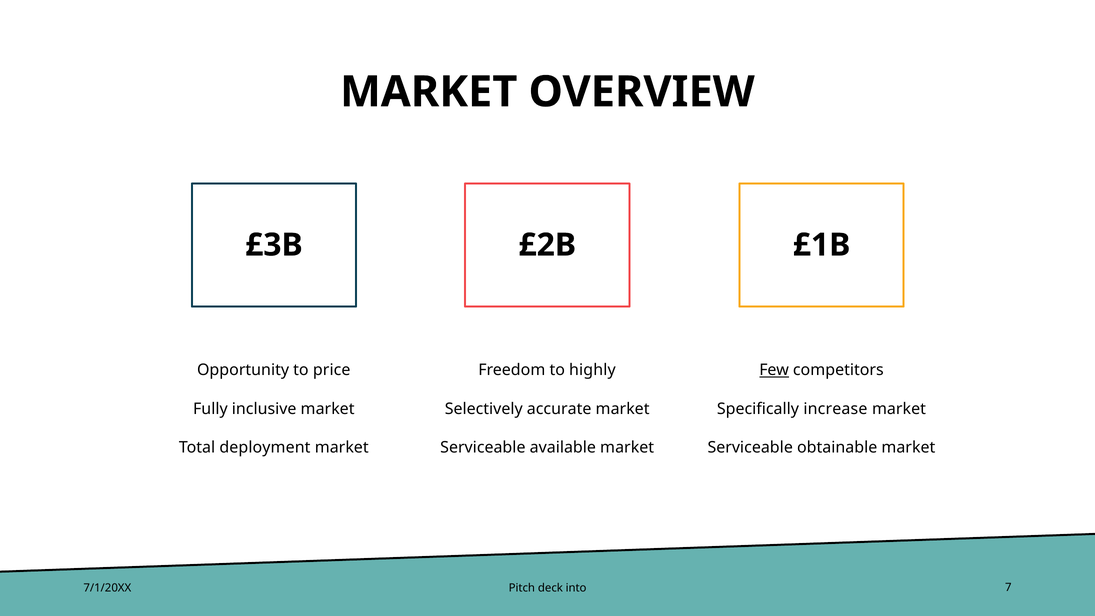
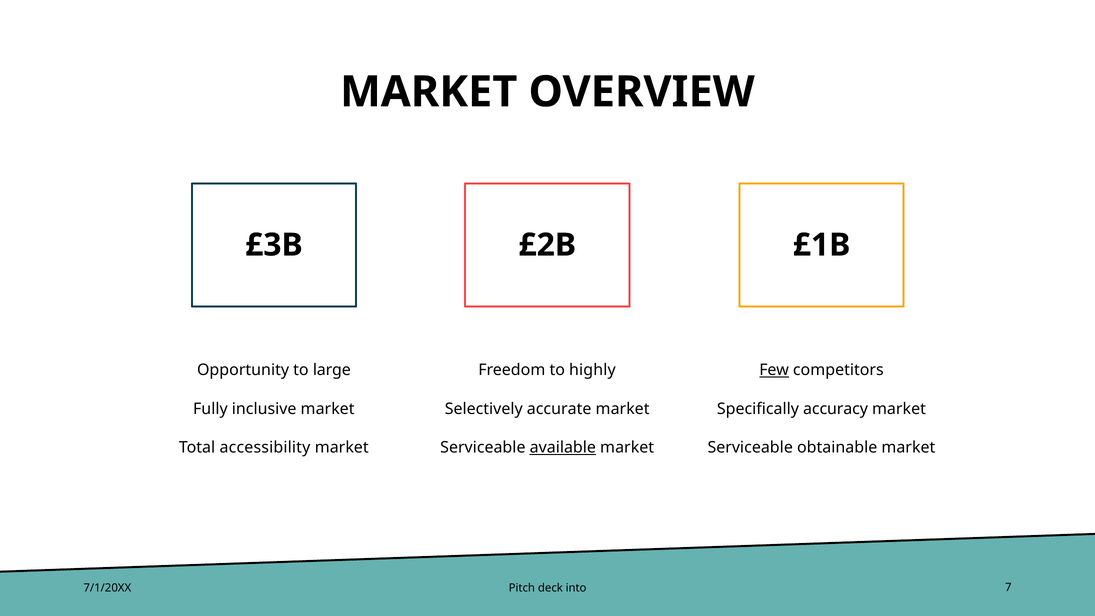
price: price -> large (332, 370)
increase: increase -> accuracy (836, 409)
deployment: deployment -> accessibility (265, 448)
available underline: none -> present (563, 448)
